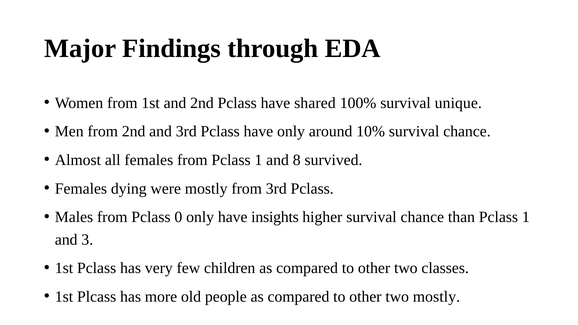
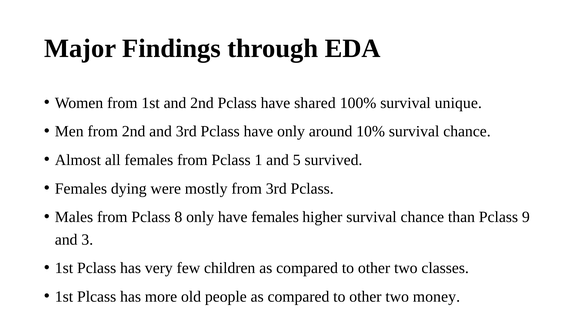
8: 8 -> 5 (297, 160)
0: 0 -> 8 (178, 217)
have insights: insights -> females (275, 217)
than Pclass 1: 1 -> 9 (526, 217)
two mostly: mostly -> money (436, 297)
